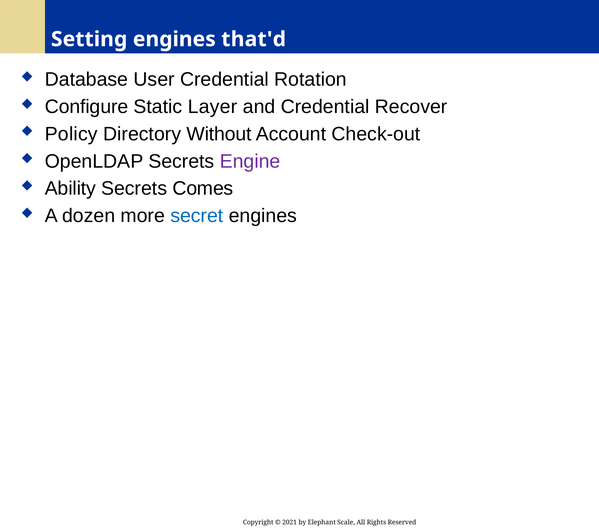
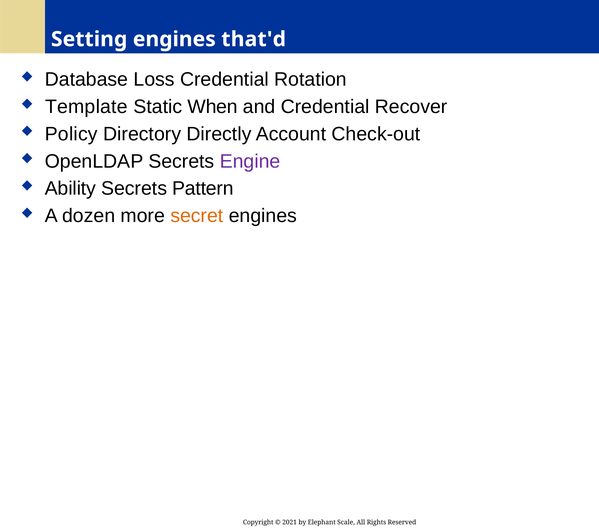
User: User -> Loss (154, 80)
Configure: Configure -> Template (86, 107)
Layer: Layer -> When (213, 107)
Without: Without -> Directly (219, 134)
Comes: Comes -> Pattern (203, 189)
secret colour: blue -> orange (197, 216)
